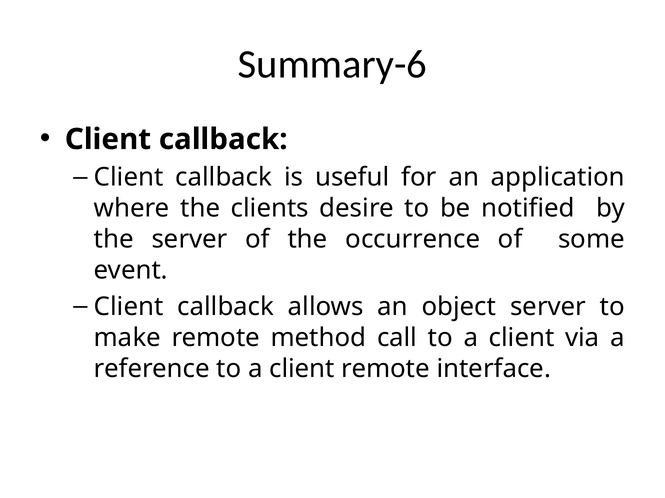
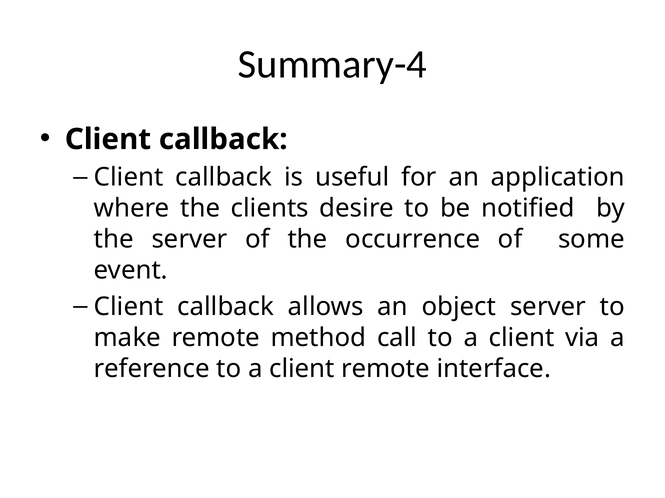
Summary-6: Summary-6 -> Summary-4 (332, 64)
